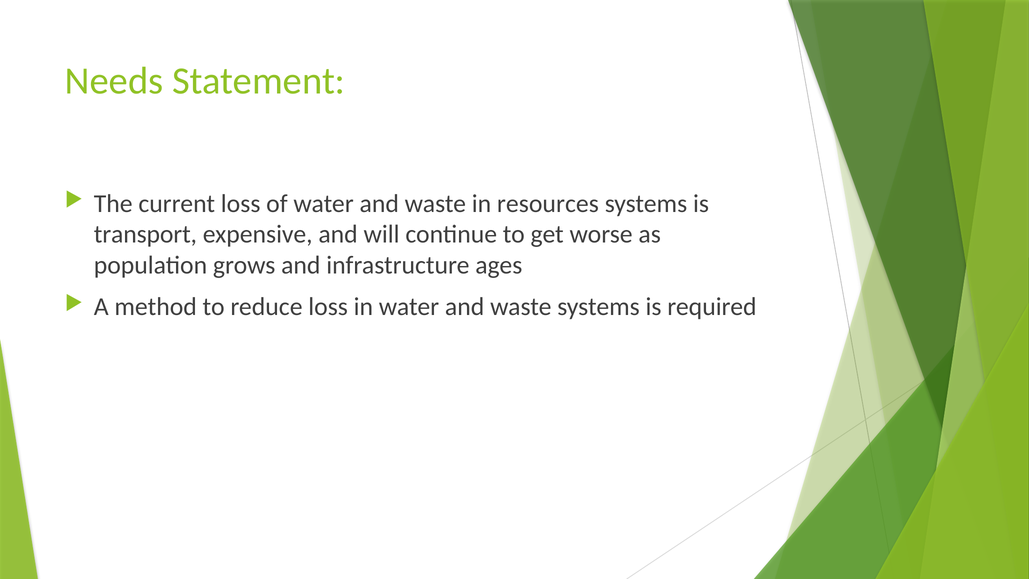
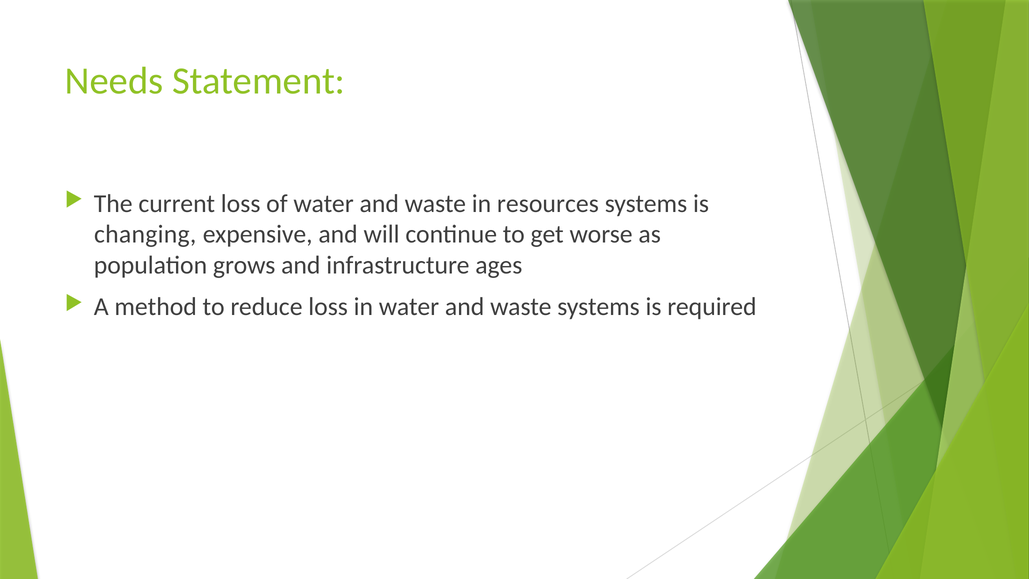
transport: transport -> changing (145, 234)
